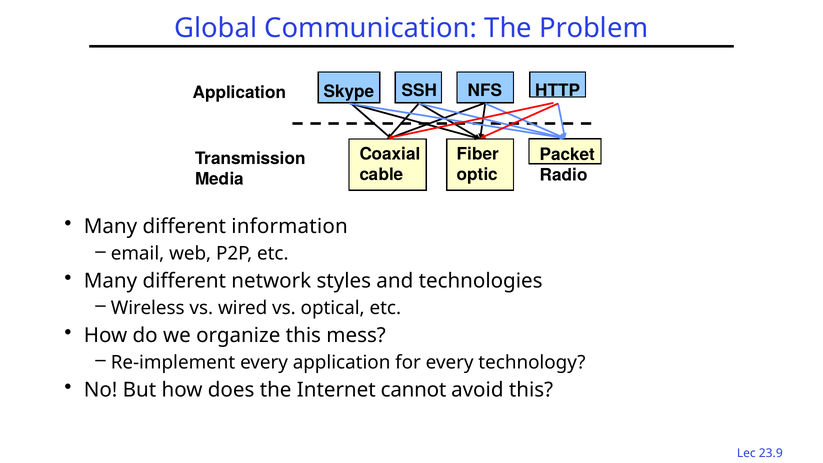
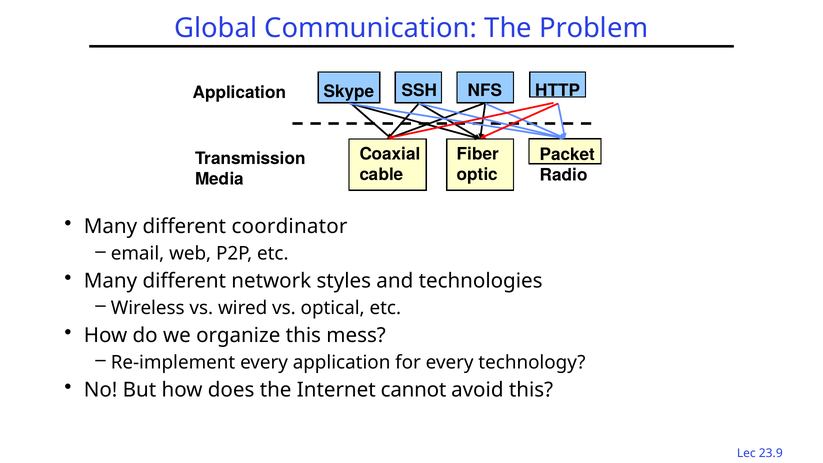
information: information -> coordinator (290, 227)
